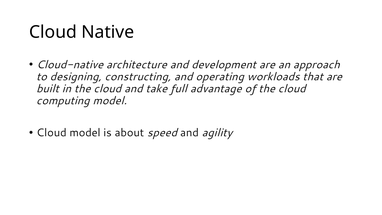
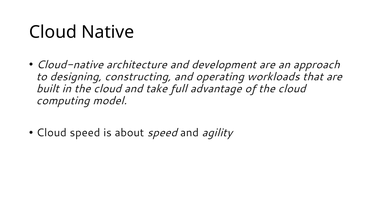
Cloud model: model -> speed (85, 133)
